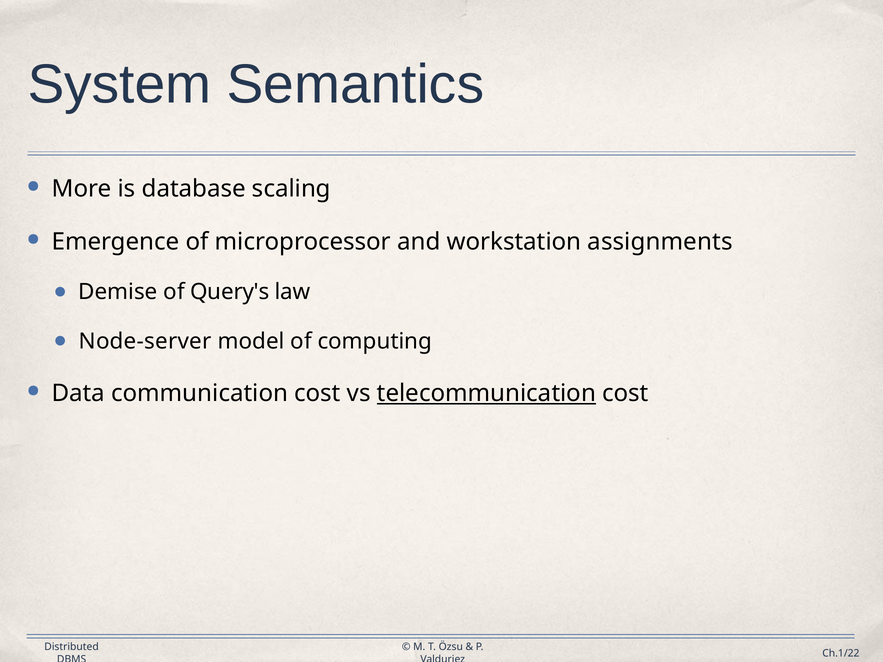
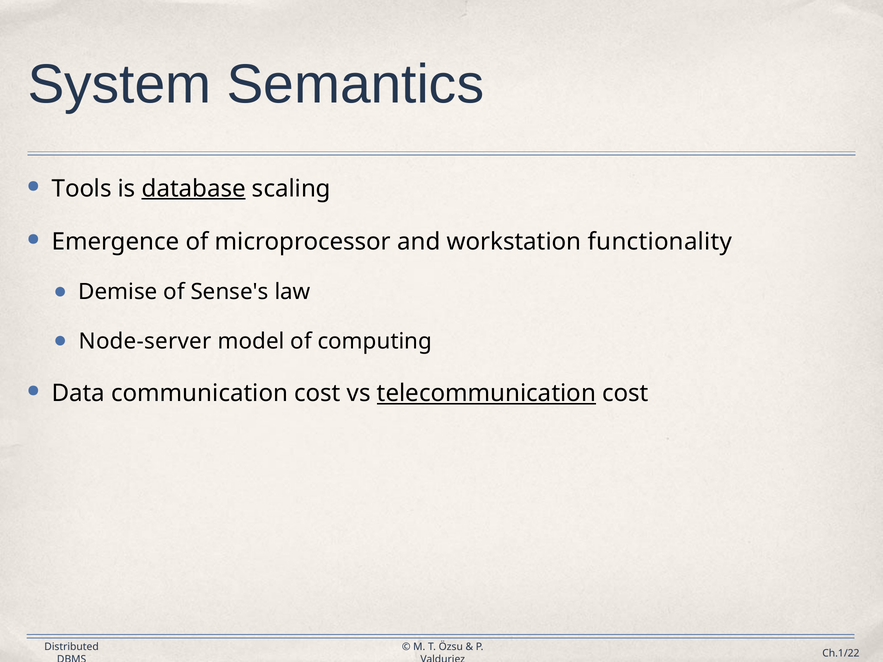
More: More -> Tools (82, 189)
database underline: none -> present (194, 189)
assignments: assignments -> functionality (660, 242)
Query's: Query's -> Sense's (230, 292)
